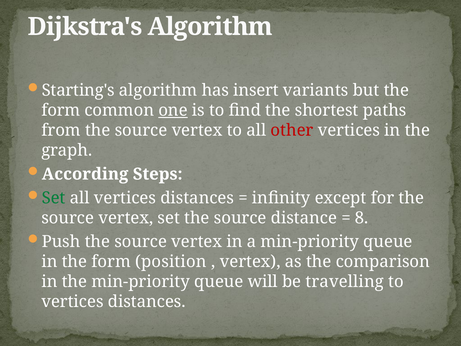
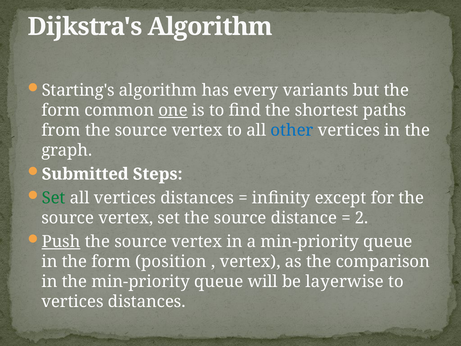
insert: insert -> every (256, 90)
other colour: red -> blue (292, 130)
According: According -> Submitted (85, 174)
8: 8 -> 2 (362, 218)
Push underline: none -> present (61, 242)
travelling: travelling -> layerwise (345, 281)
